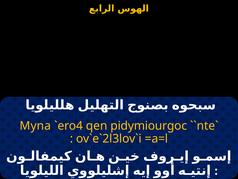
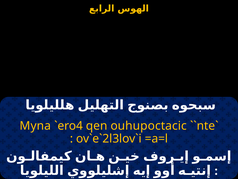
pidymiourgoc: pidymiourgoc -> ouhupoctacic (149, 125)
